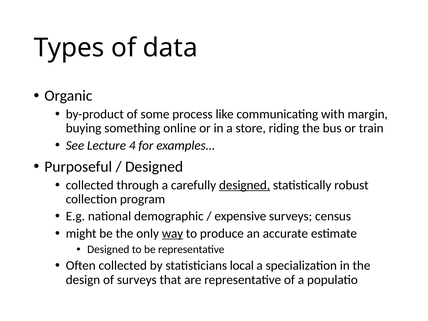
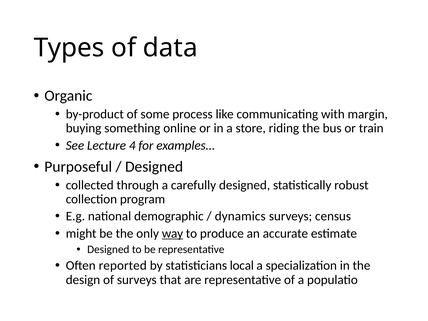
designed underline: present -> none (245, 185)
expensive: expensive -> dynamics (240, 216)
Often collected: collected -> reported (123, 266)
